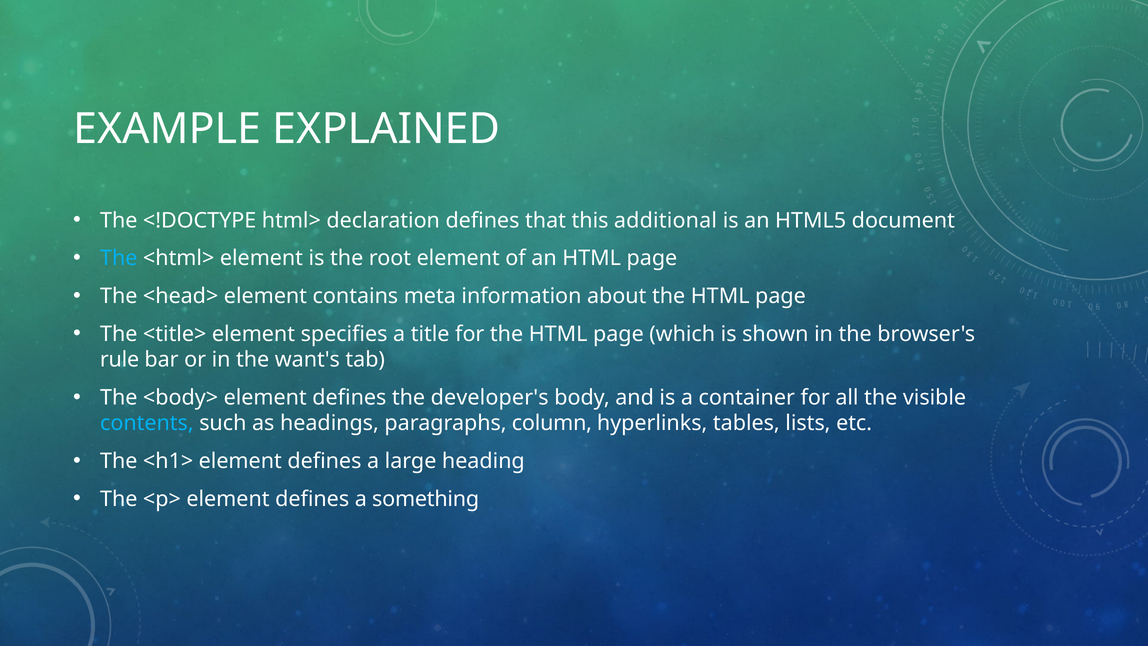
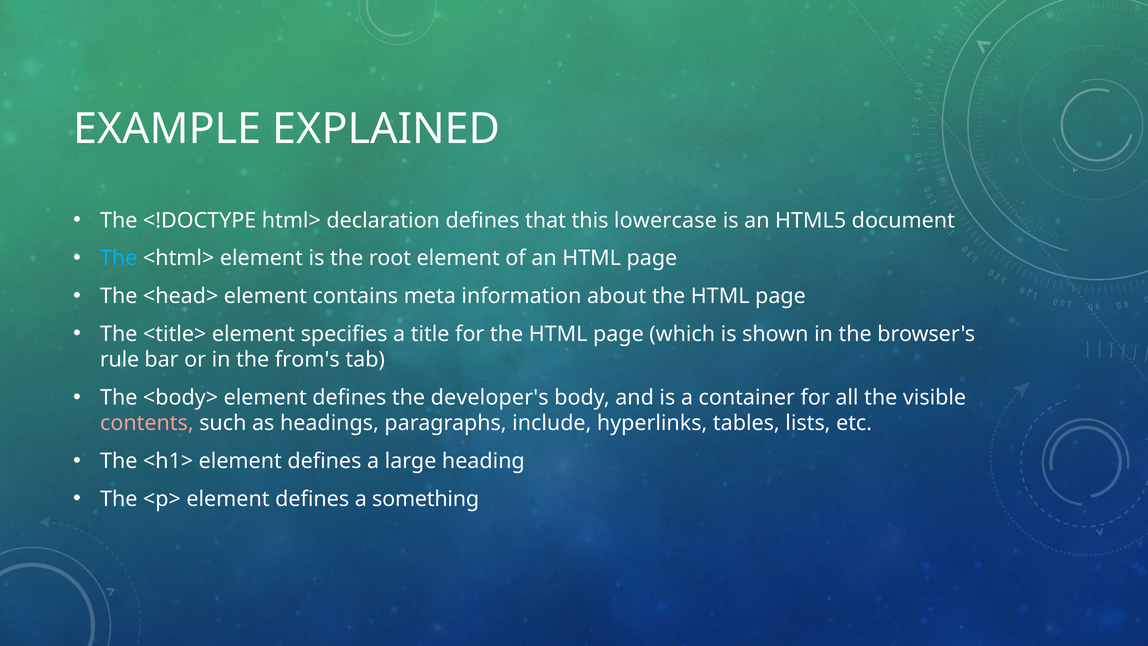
additional: additional -> lowercase (665, 220)
want's: want's -> from's (307, 360)
contents colour: light blue -> pink (147, 423)
column: column -> include (552, 423)
